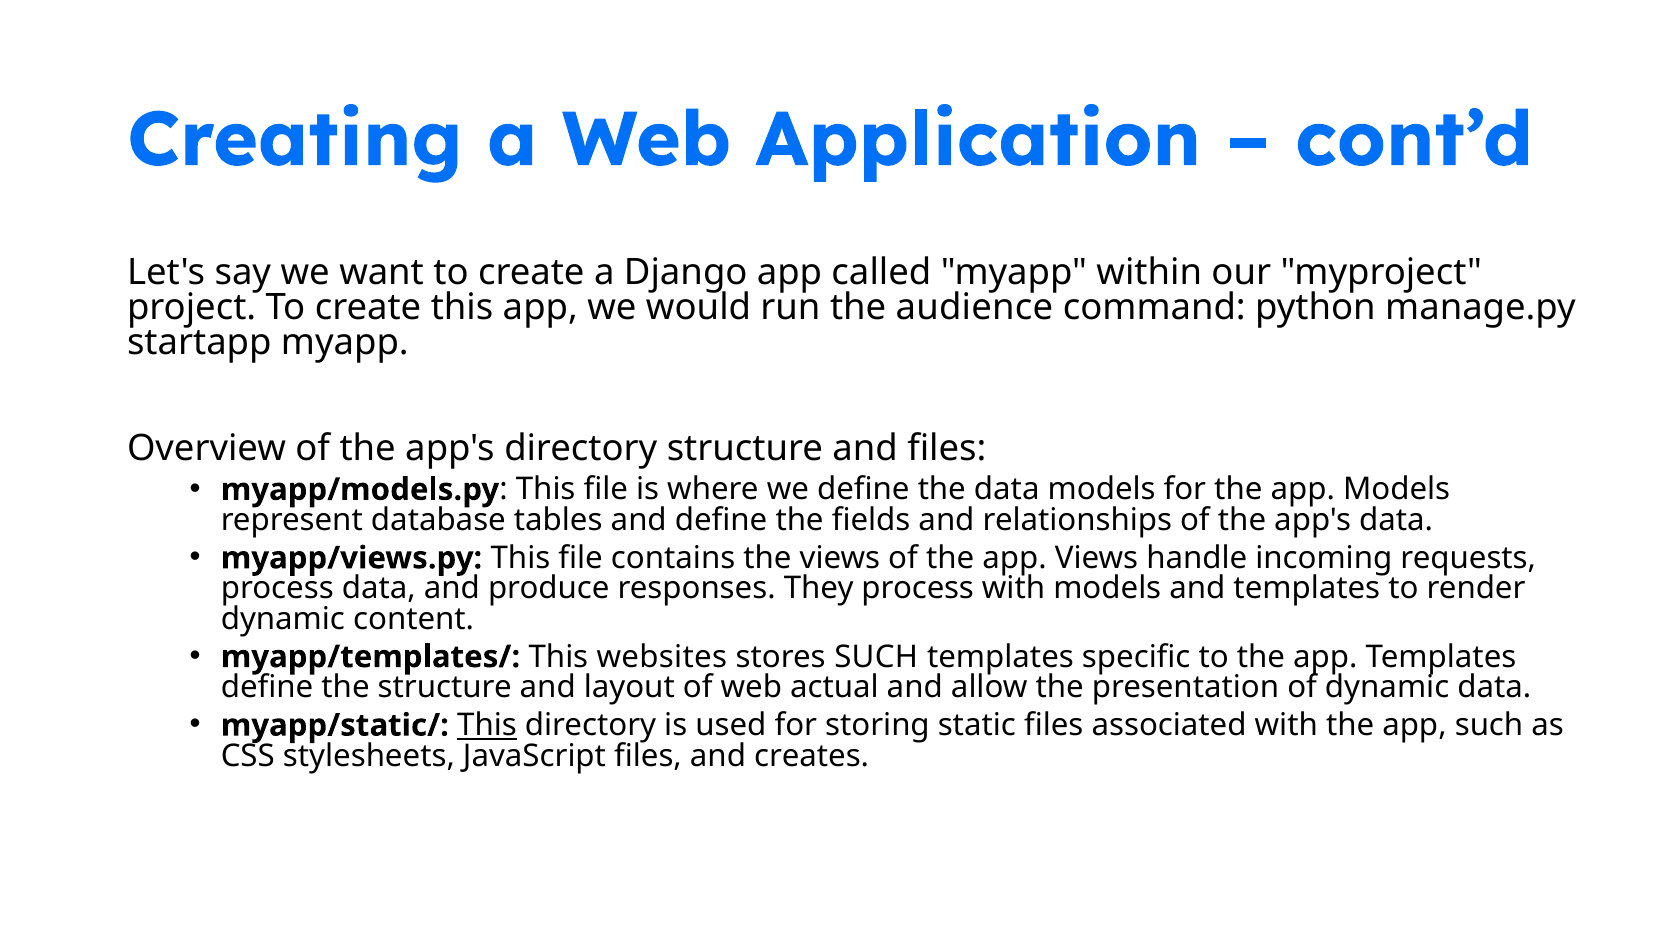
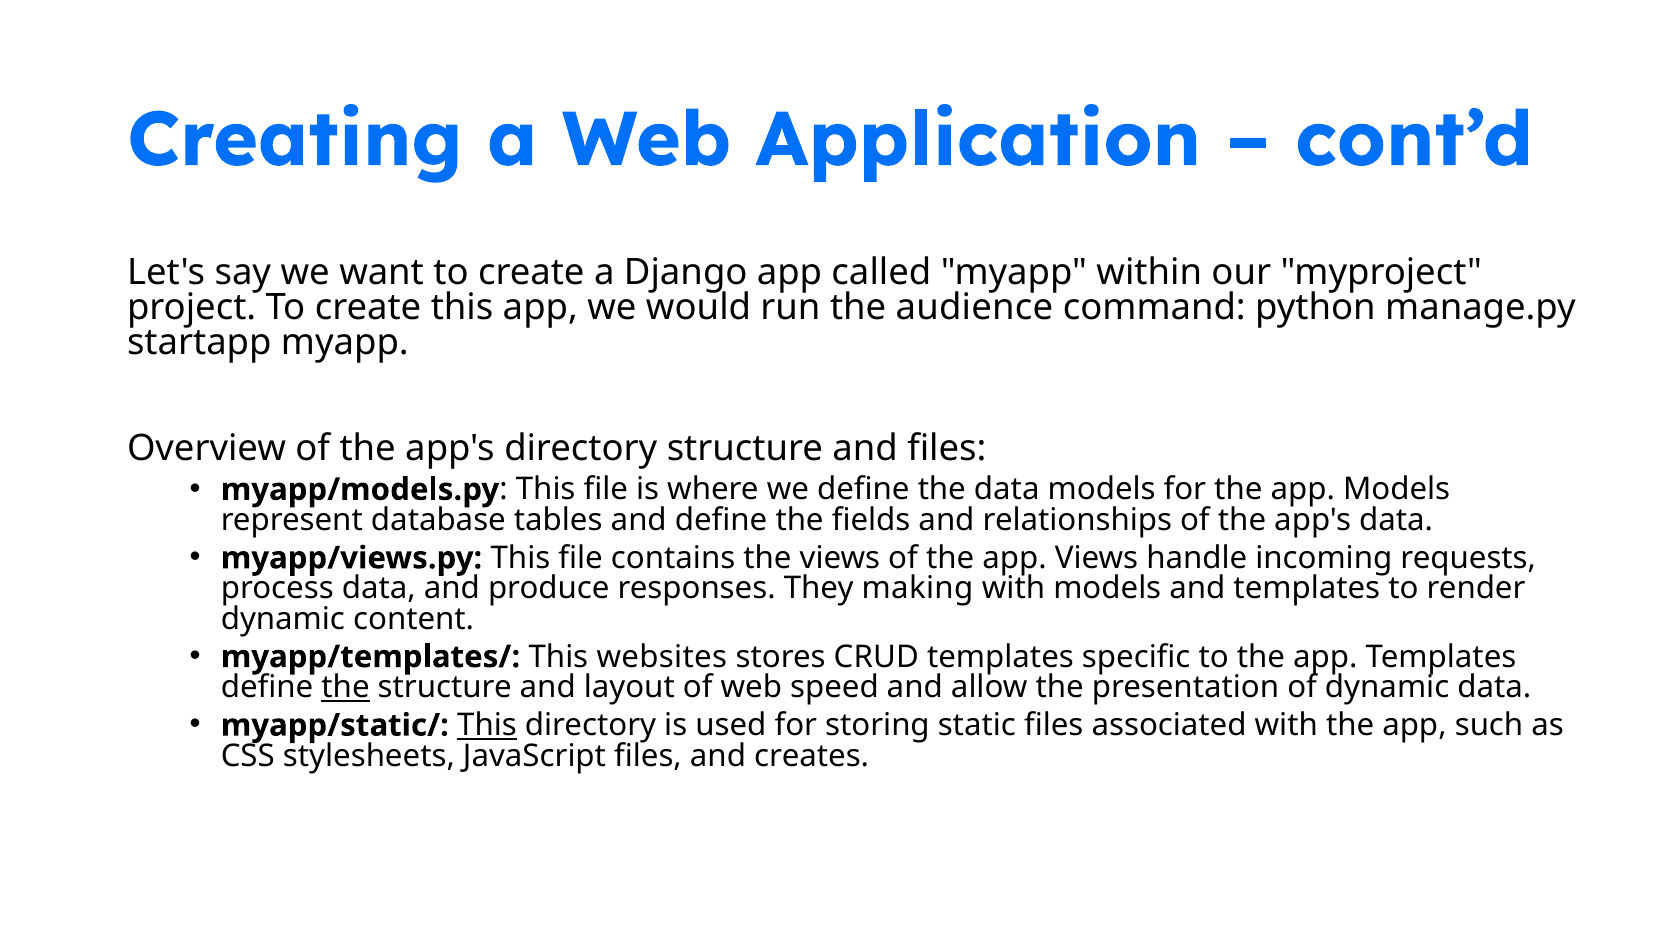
They process: process -> making (917, 589)
stores SUCH: SUCH -> CRUD (876, 657)
the underline: none -> present (346, 688)
actual: actual -> speed (834, 688)
